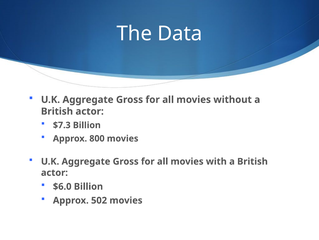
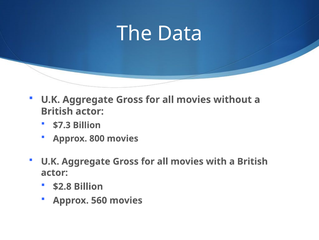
$6.0: $6.0 -> $2.8 (62, 186)
502: 502 -> 560 (99, 200)
